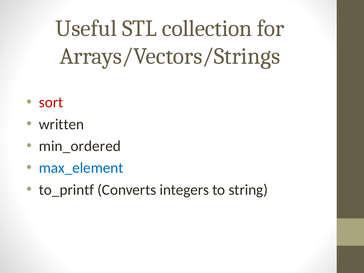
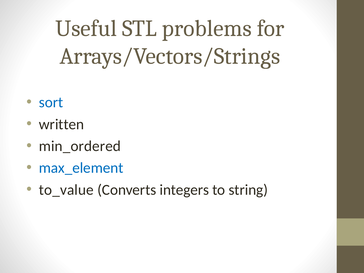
collection: collection -> problems (207, 28)
sort colour: red -> blue (51, 102)
to_printf: to_printf -> to_value (66, 190)
